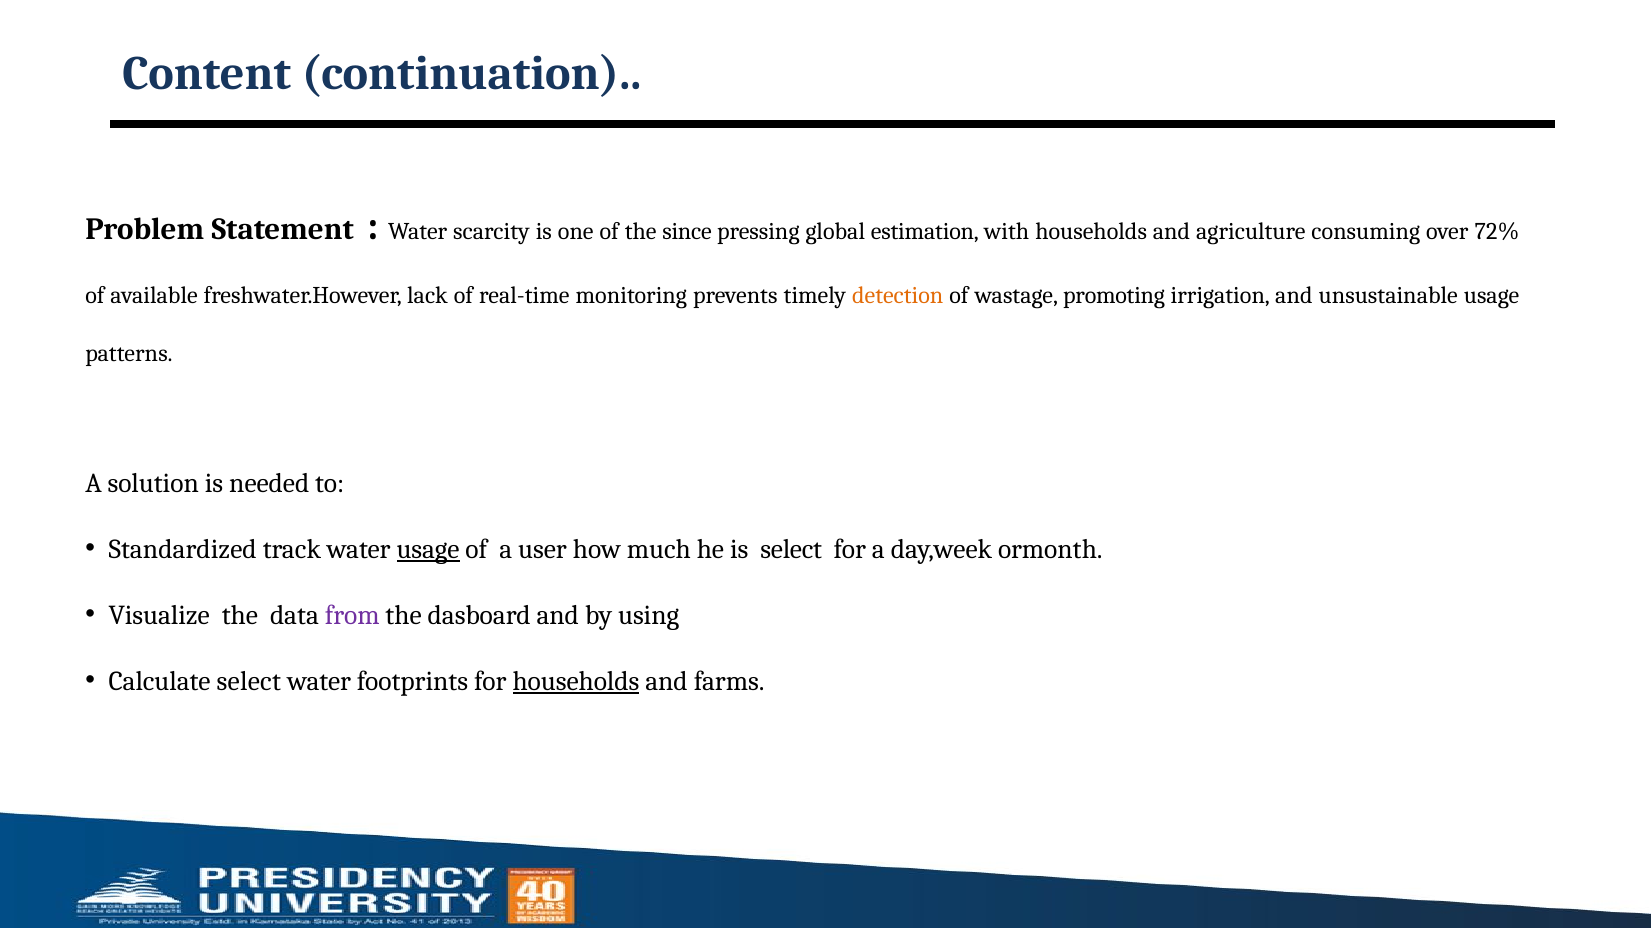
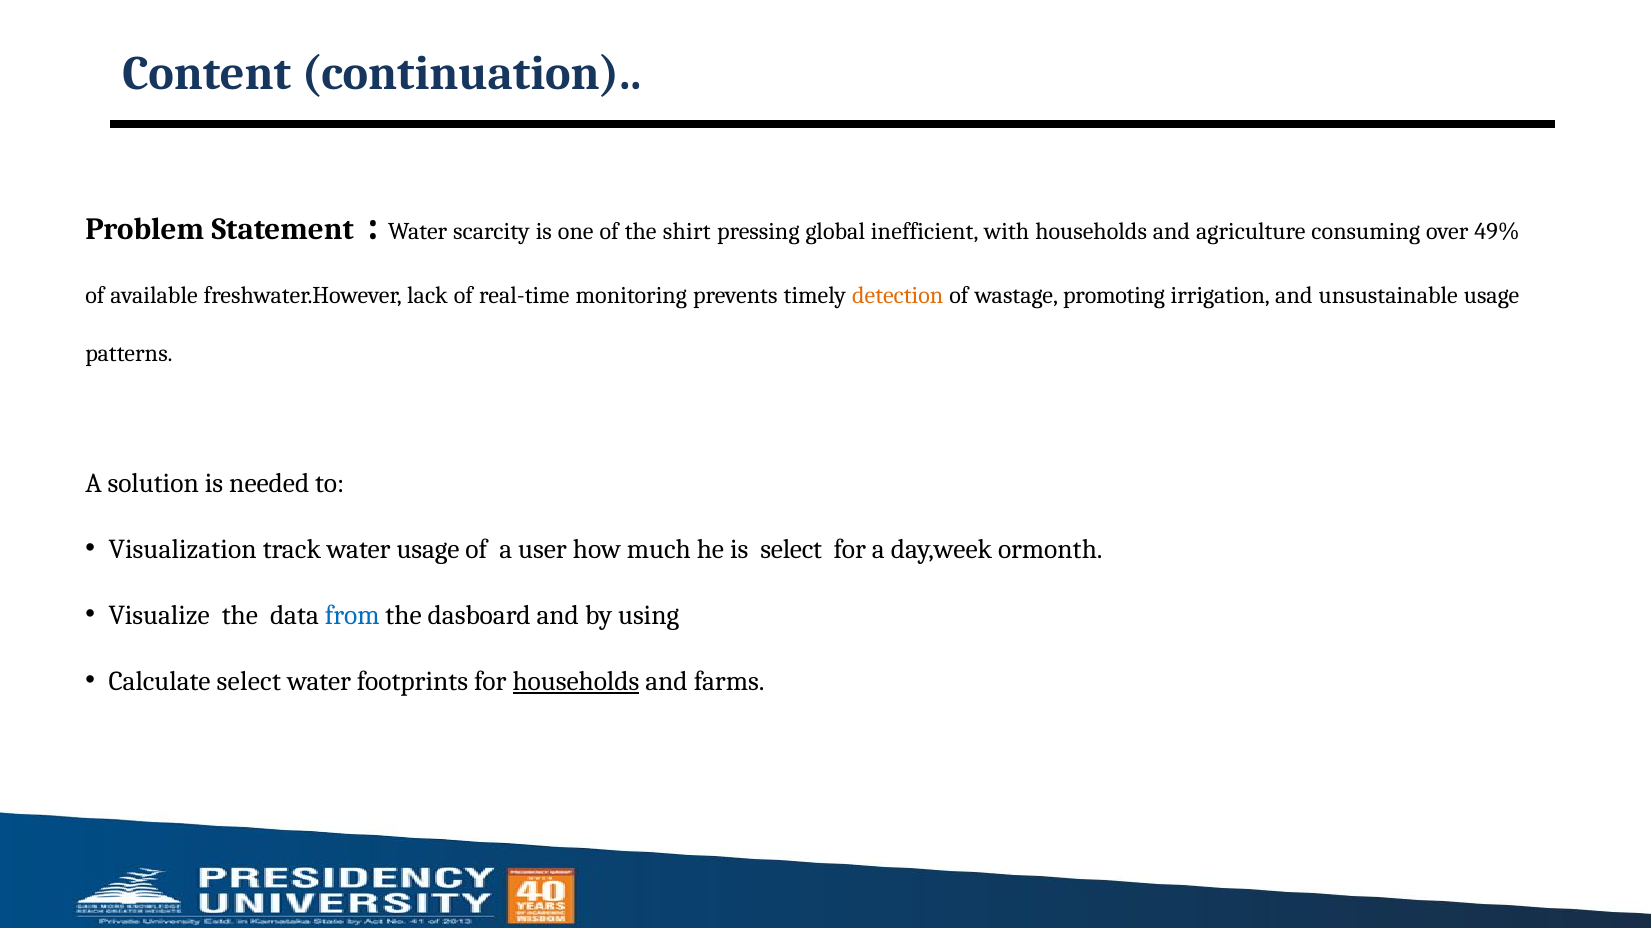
since: since -> shirt (687, 232)
estimation: estimation -> inefficient (925, 232)
72%: 72% -> 49% (1497, 232)
Standardized: Standardized -> Visualization (183, 550)
usage underline: present -> none (428, 550)
from colour: purple -> blue (352, 616)
